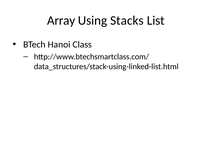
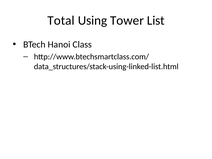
Array: Array -> Total (61, 21)
Stacks: Stacks -> Tower (127, 21)
